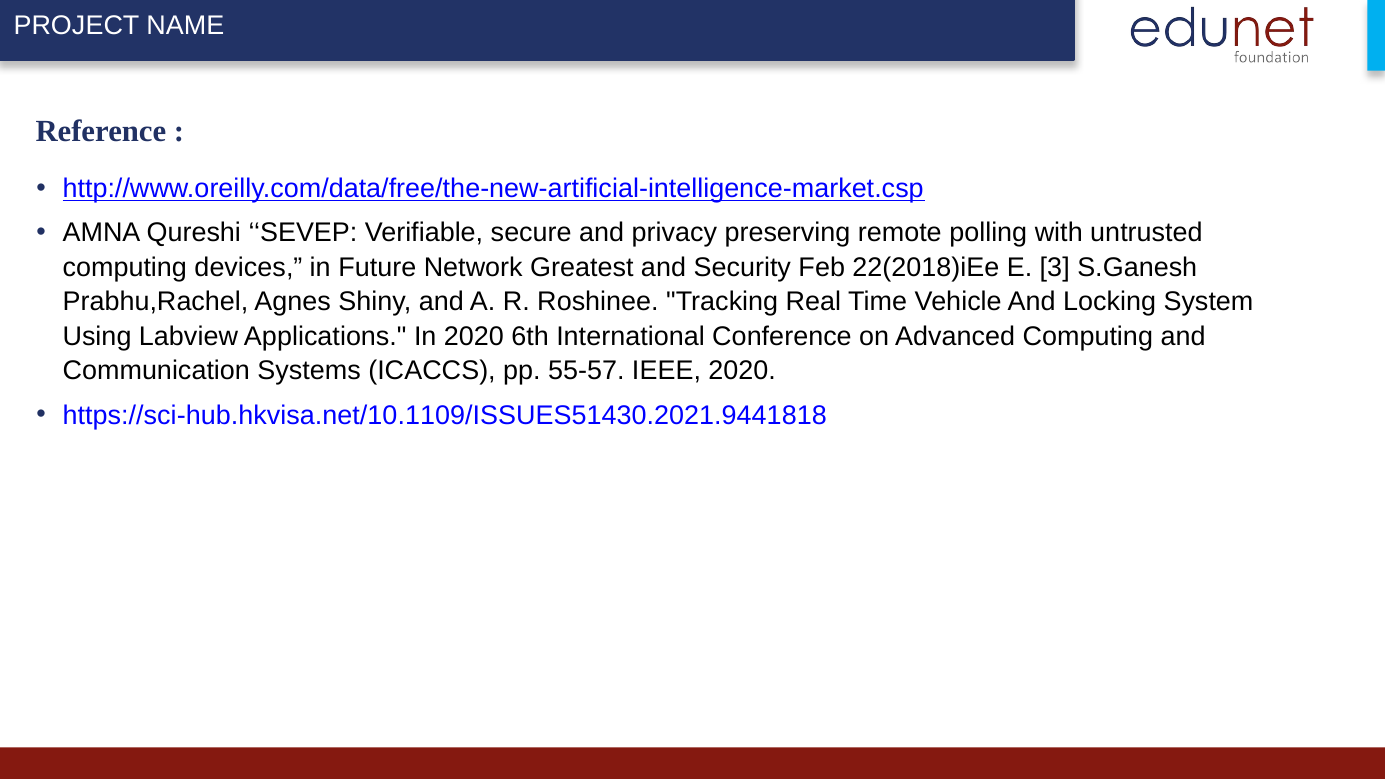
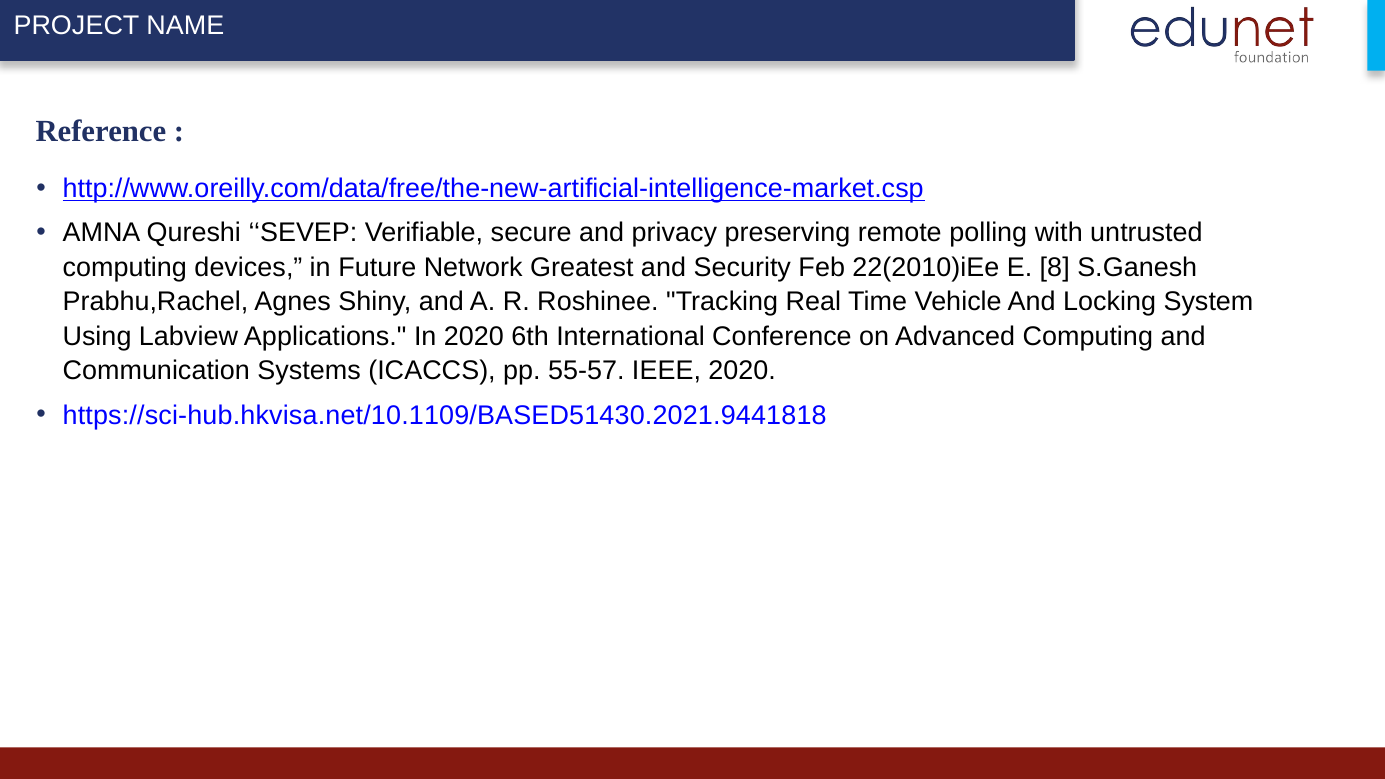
22(2018)iEe: 22(2018)iEe -> 22(2010)iEe (926, 267)
3: 3 -> 8 (1055, 267)
https://sci-hub.hkvisa.net/10.1109/ISSUES51430.2021.9441818: https://sci-hub.hkvisa.net/10.1109/ISSUES51430.2021.9441818 -> https://sci-hub.hkvisa.net/10.1109/BASED51430.2021.9441818 (445, 415)
